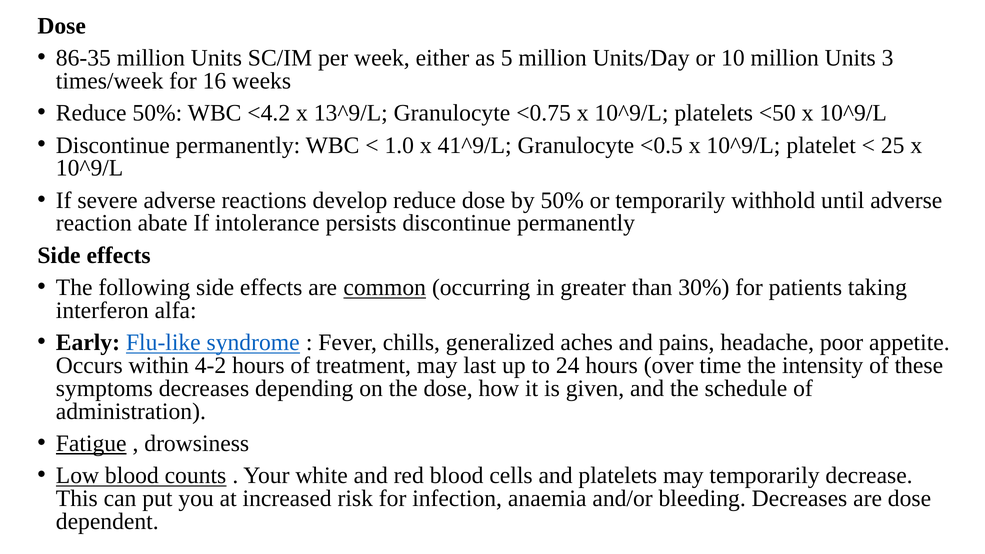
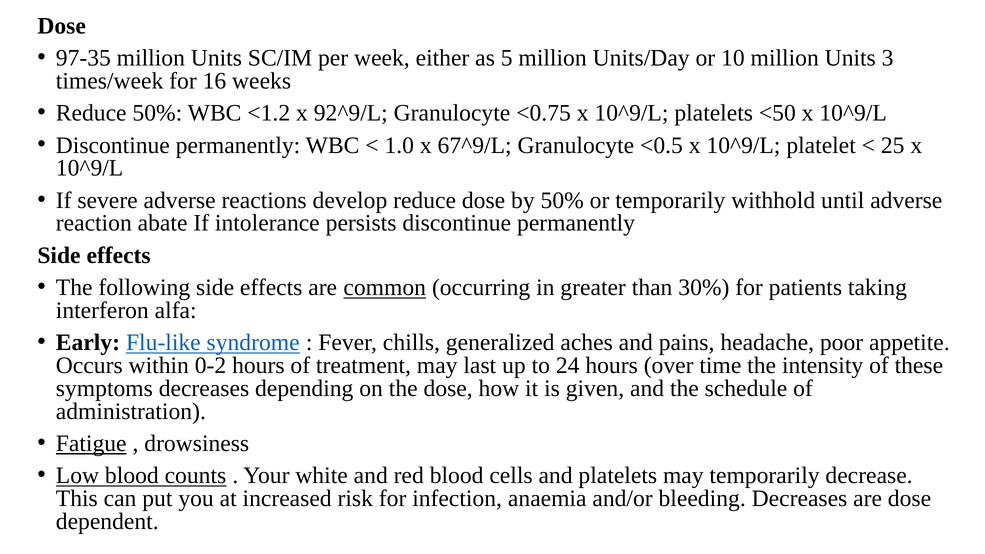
86-35: 86-35 -> 97-35 (83, 58)
<4.2: <4.2 -> <1.2 (269, 113)
13^9/L: 13^9/L -> 92^9/L (351, 113)
41^9/L: 41^9/L -> 67^9/L (475, 145)
4-2: 4-2 -> 0-2 (211, 365)
